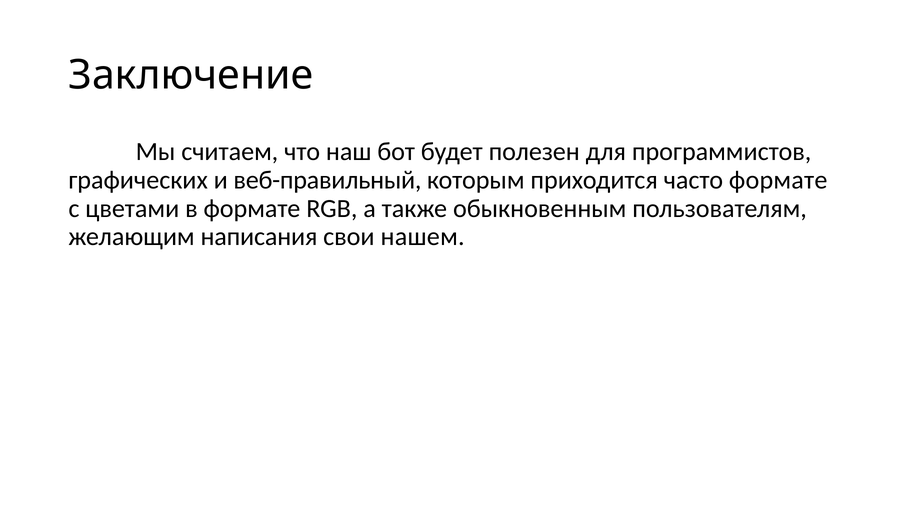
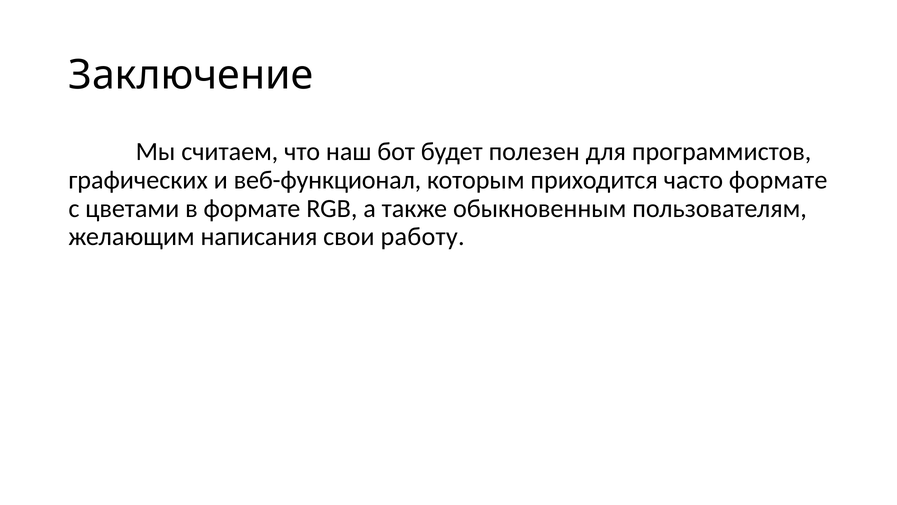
веб-правильный: веб-правильный -> веб-функционал (327, 180)
нашем: нашем -> работу (423, 236)
